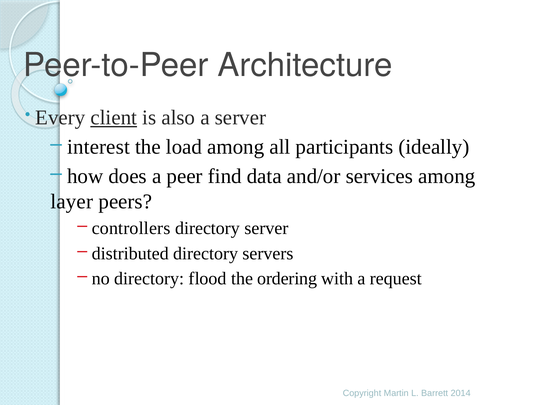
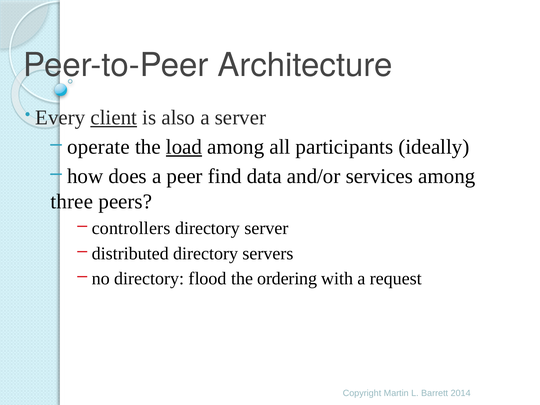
interest: interest -> operate (98, 147)
load underline: none -> present (184, 147)
layer: layer -> three (72, 201)
